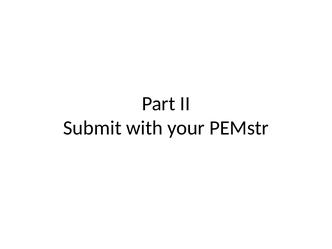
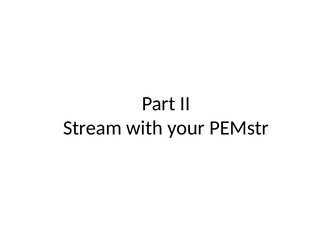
Submit: Submit -> Stream (92, 128)
